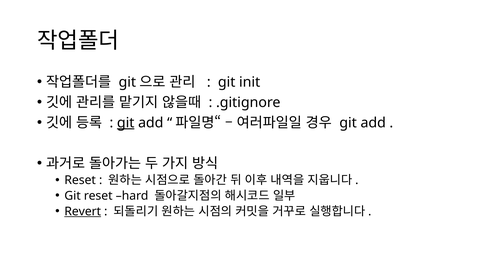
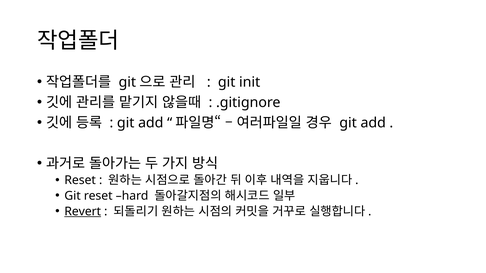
git underline: present -> none (126, 123)
